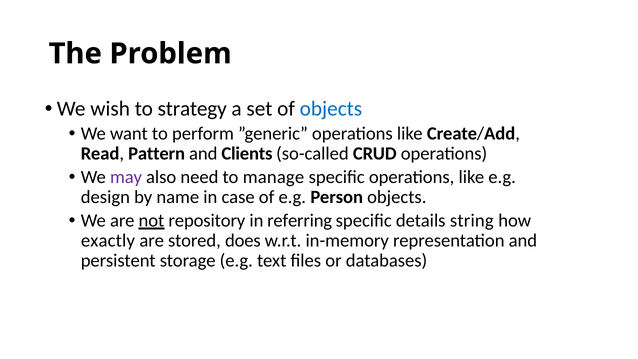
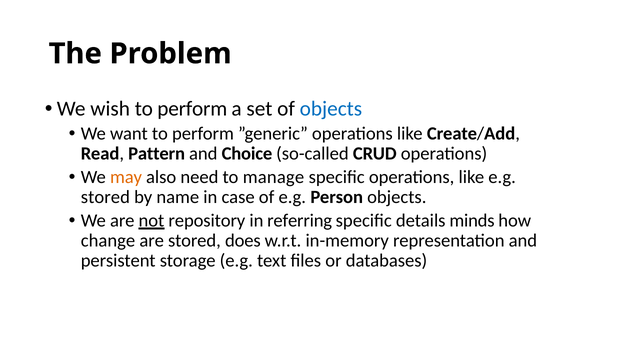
wish to strategy: strategy -> perform (192, 109)
Clients: Clients -> Choice (247, 154)
may colour: purple -> orange (126, 177)
design: design -> stored (105, 197)
string: string -> minds (472, 221)
exactly: exactly -> change (108, 241)
